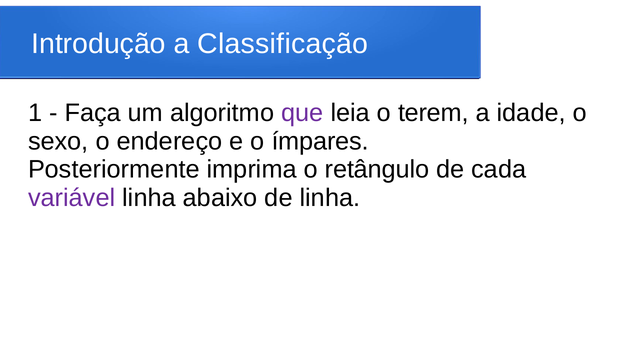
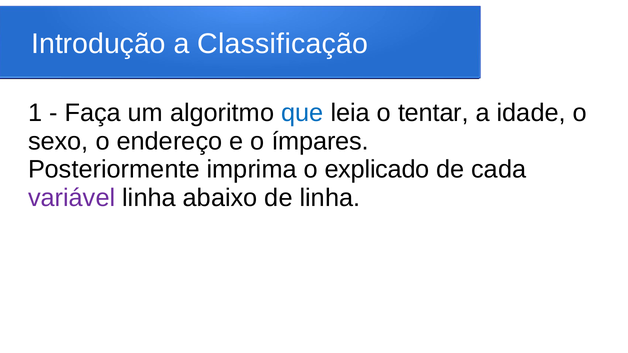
que colour: purple -> blue (302, 113)
terem: terem -> tentar (433, 113)
retângulo: retângulo -> explicado (377, 170)
